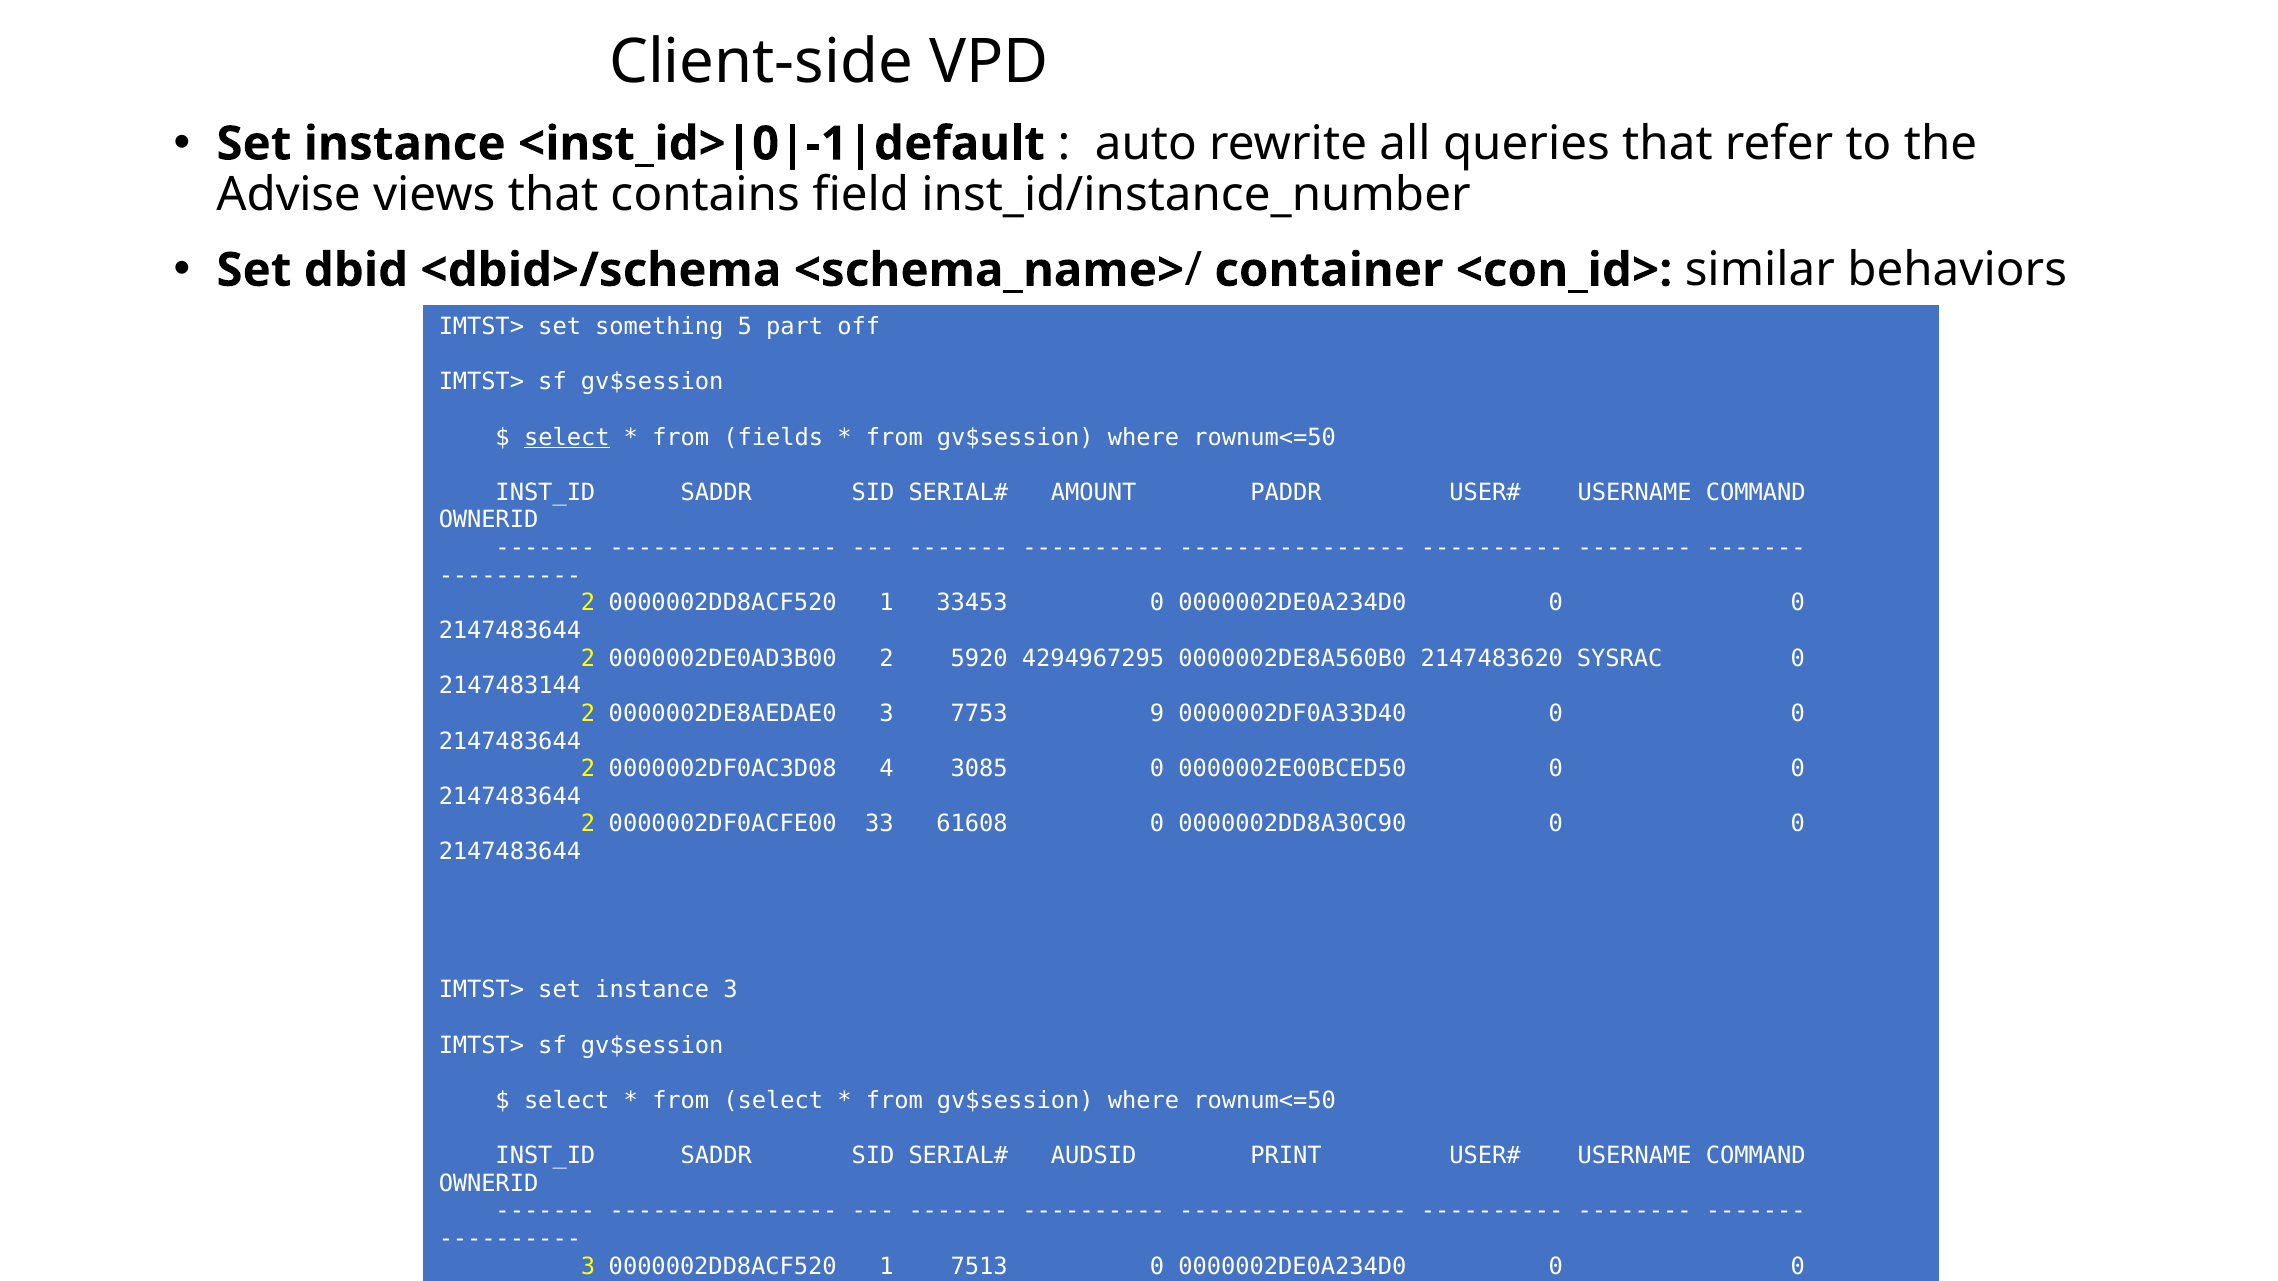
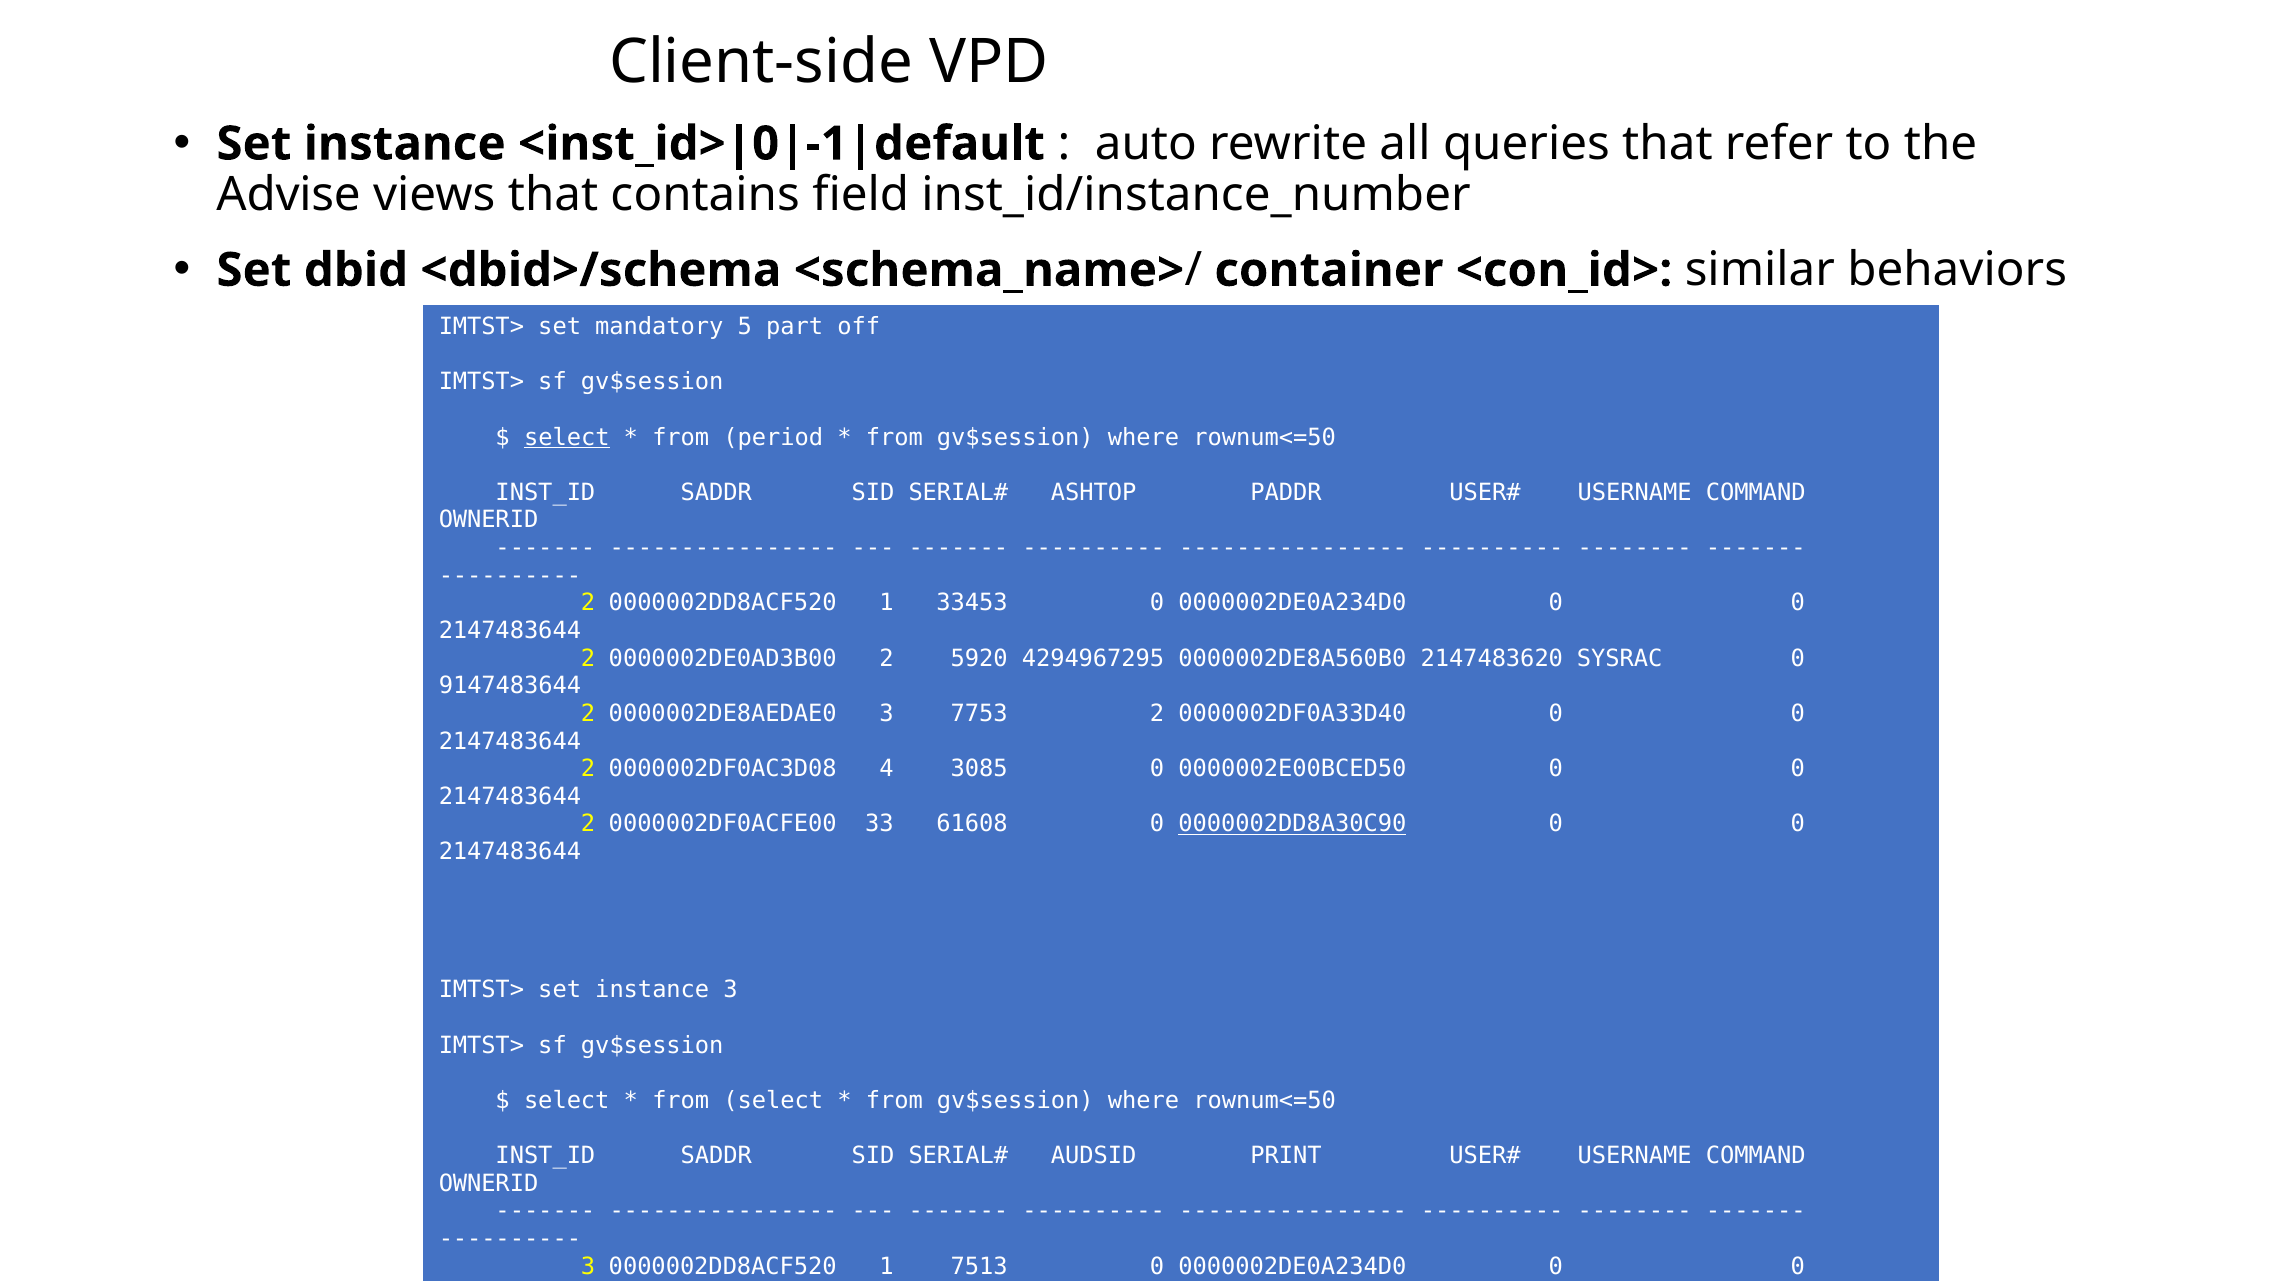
something: something -> mandatory (659, 327)
fields: fields -> period (773, 437)
AMOUNT: AMOUNT -> ASHTOP (1094, 493)
2147483144: 2147483144 -> 9147483644 (510, 686)
7753 9: 9 -> 2 (1157, 714)
0000002DD8A30C90 underline: none -> present (1292, 824)
